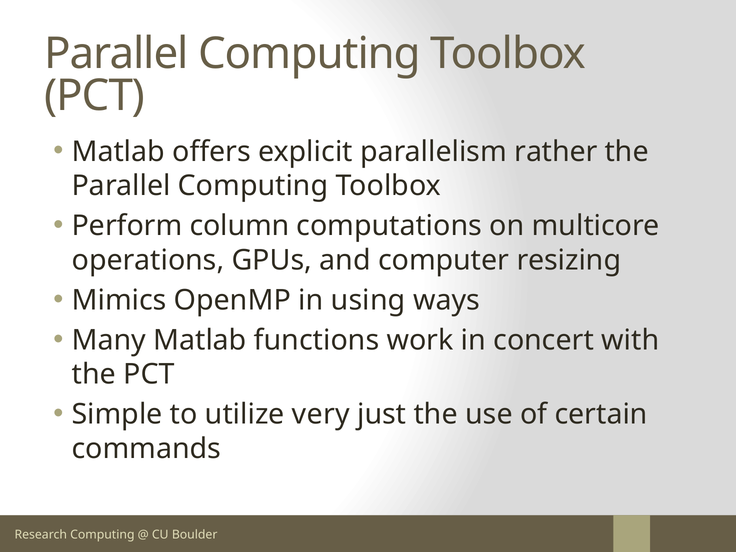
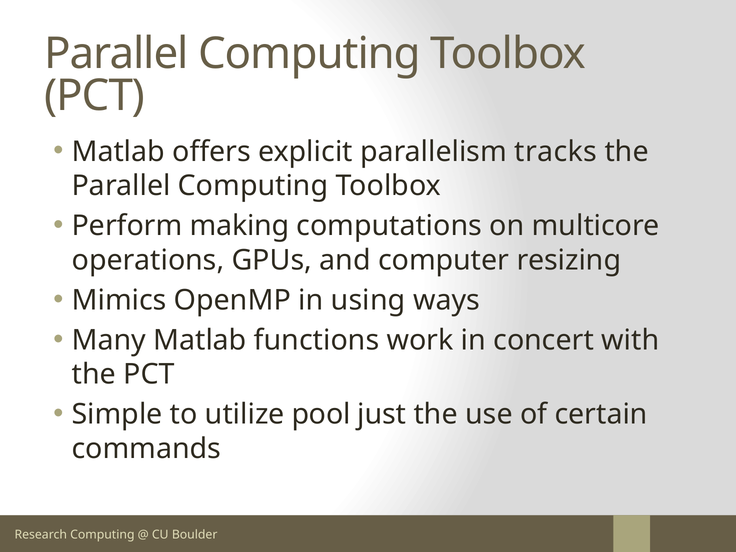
rather: rather -> tracks (556, 152)
column: column -> making (240, 226)
very: very -> pool (321, 415)
